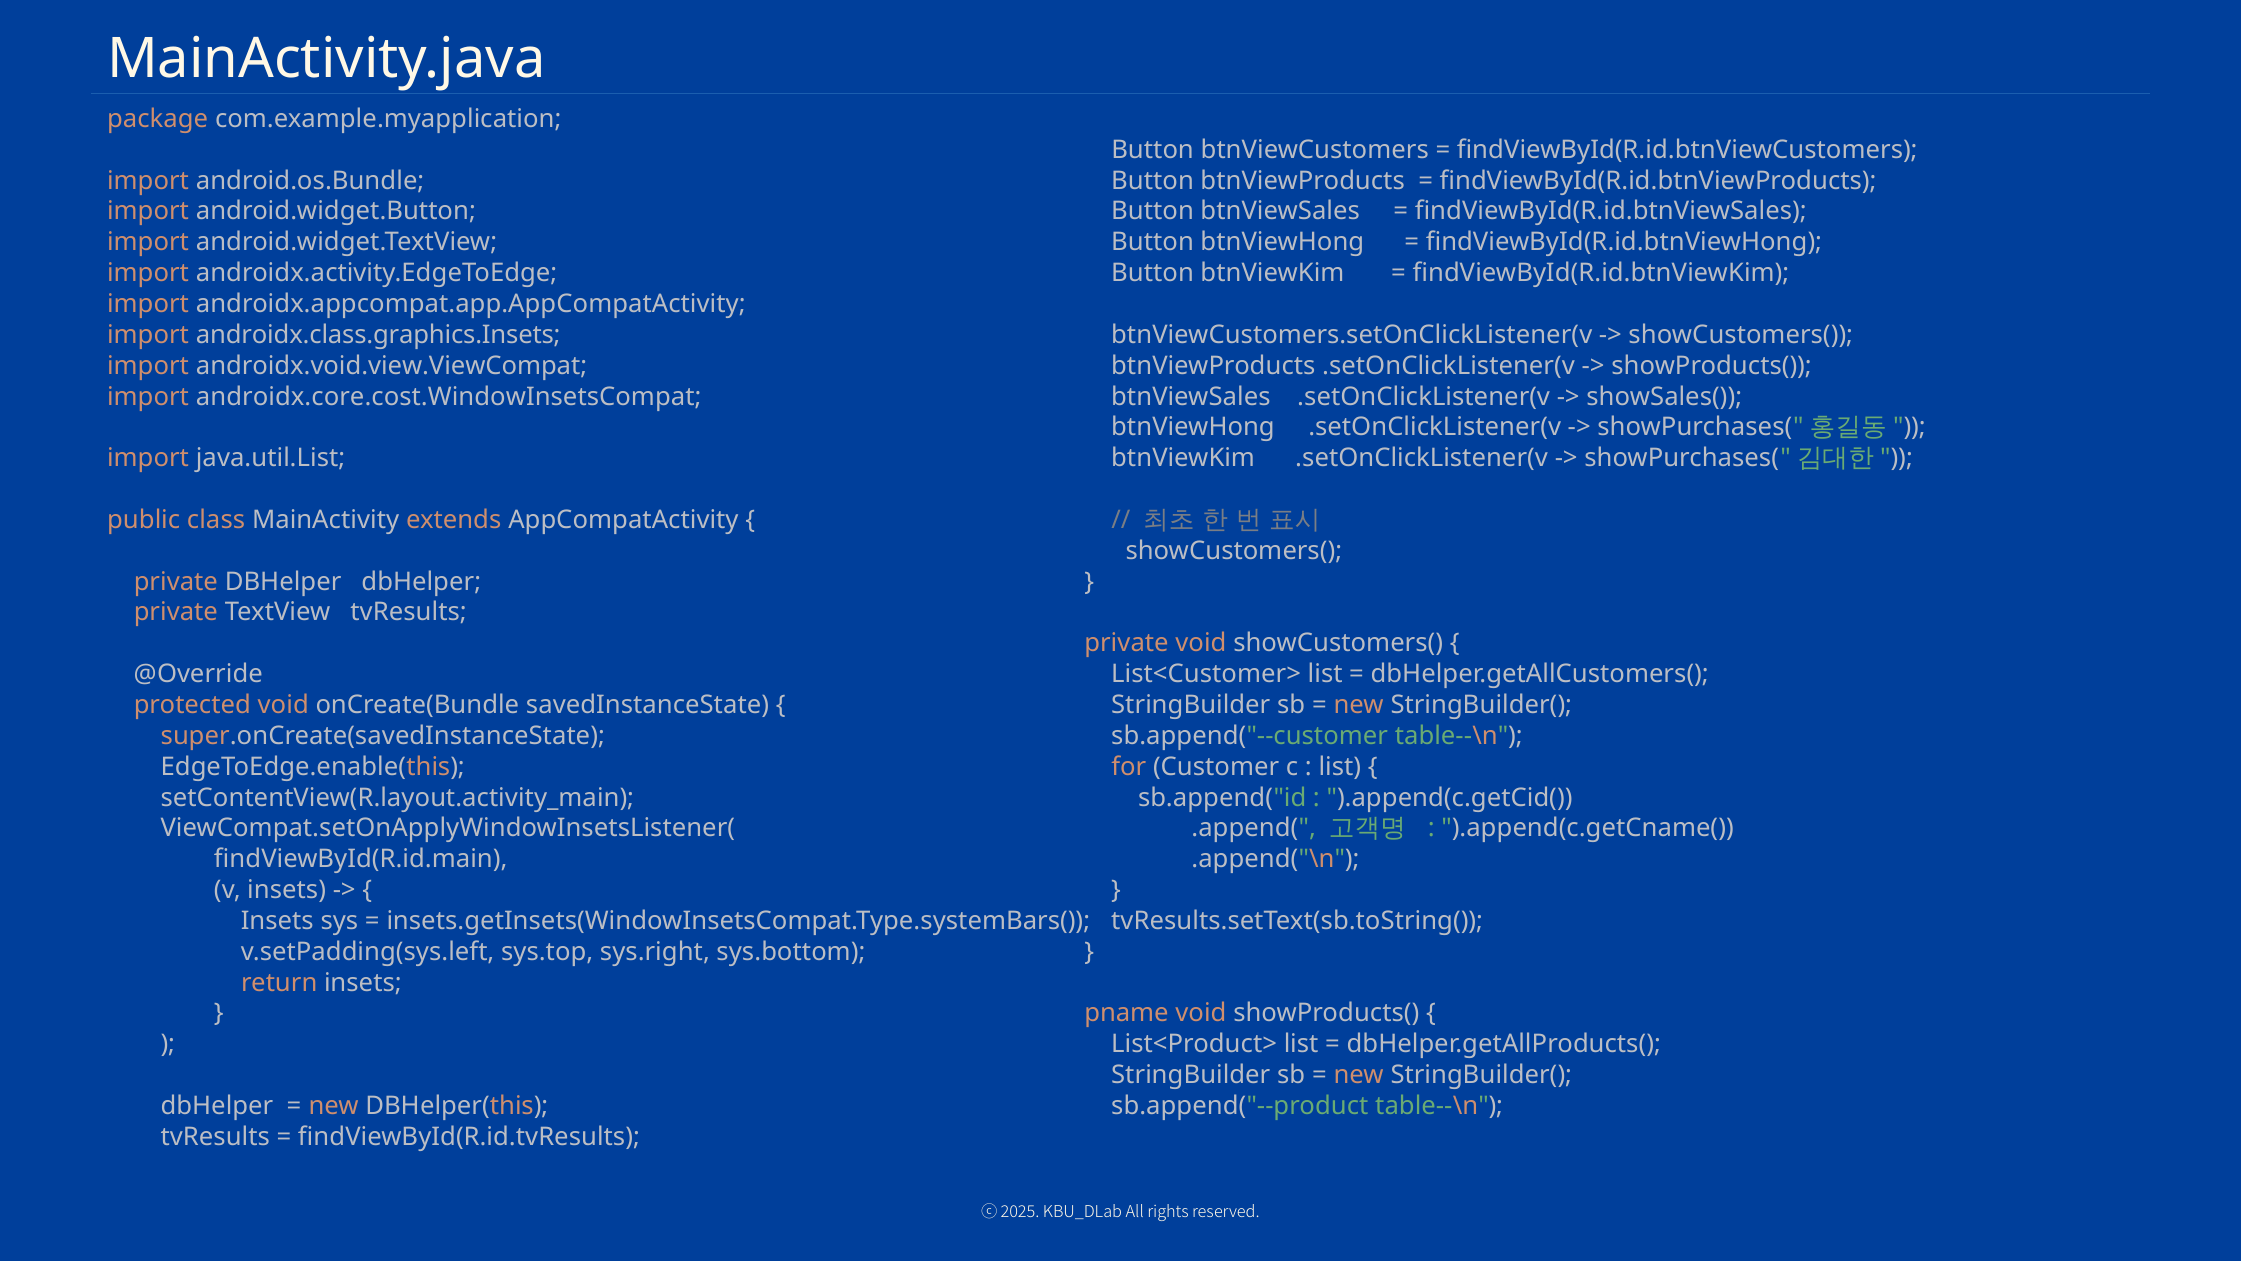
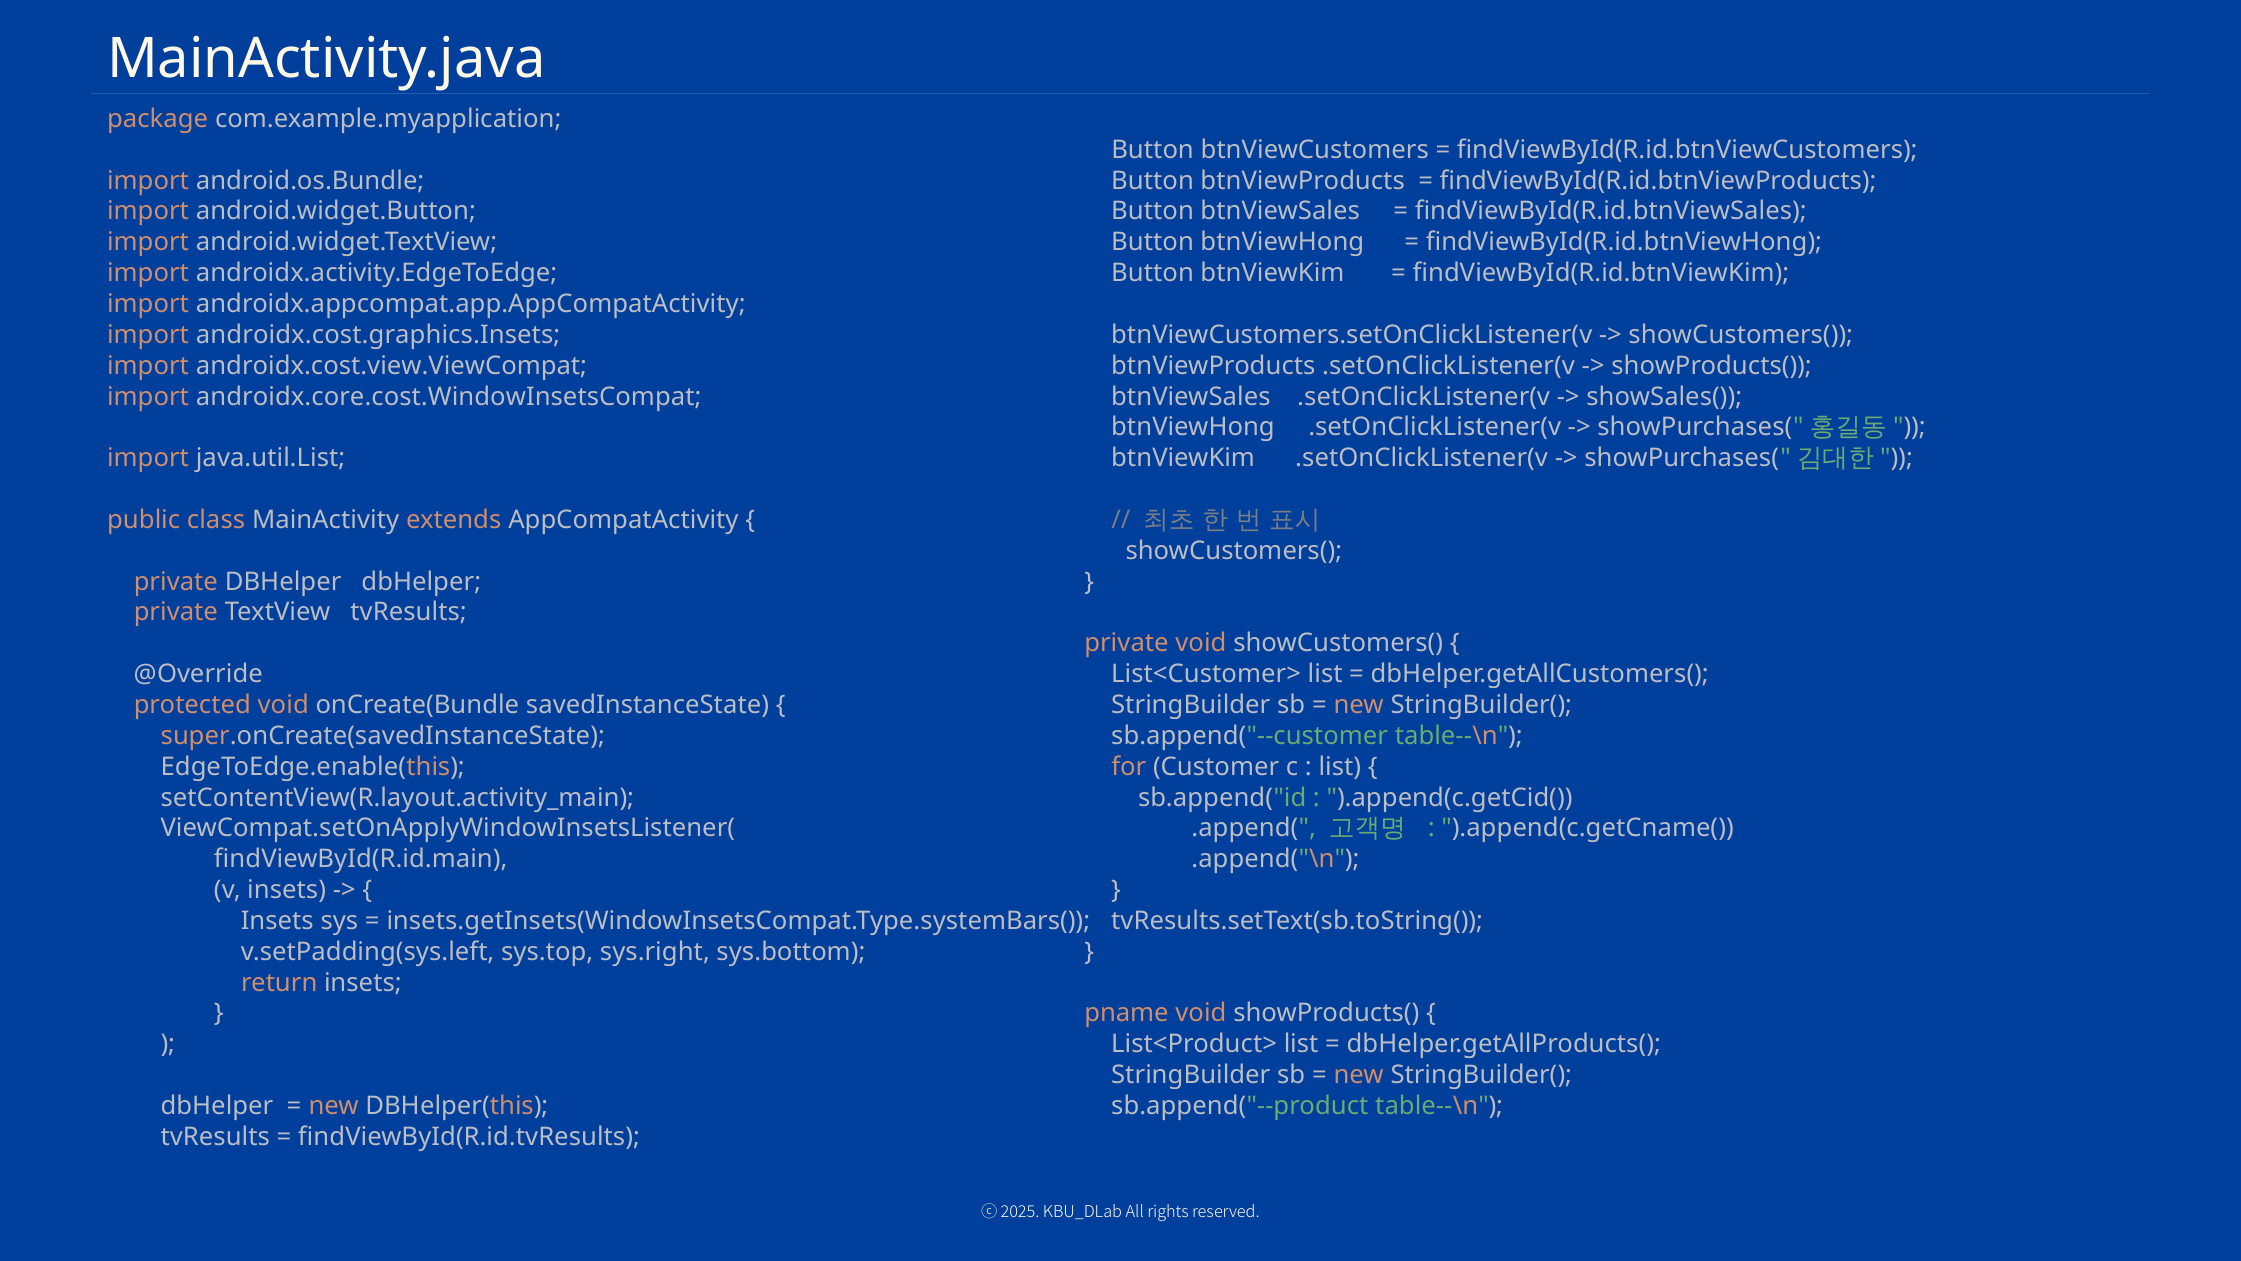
androidx.class.graphics.Insets: androidx.class.graphics.Insets -> androidx.cost.graphics.Insets (378, 335)
androidx.void.view.ViewCompat: androidx.void.view.ViewCompat -> androidx.cost.view.ViewCompat (392, 366)
